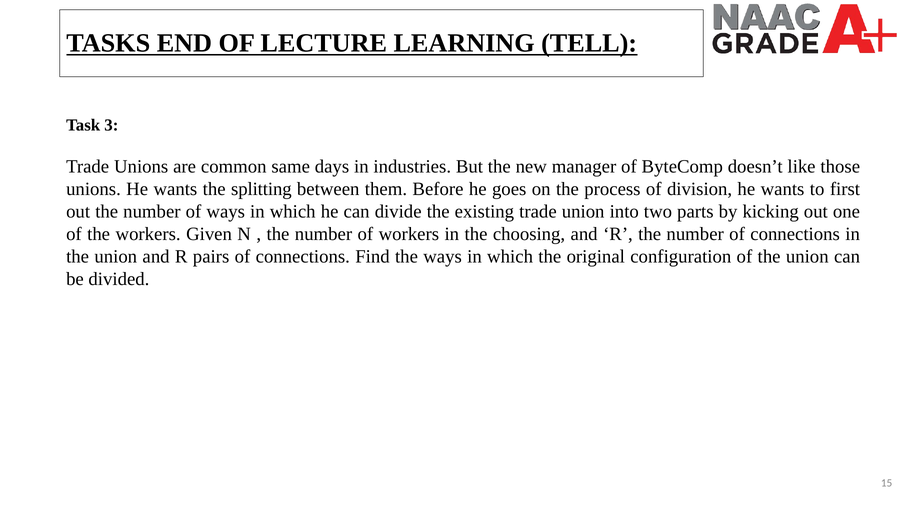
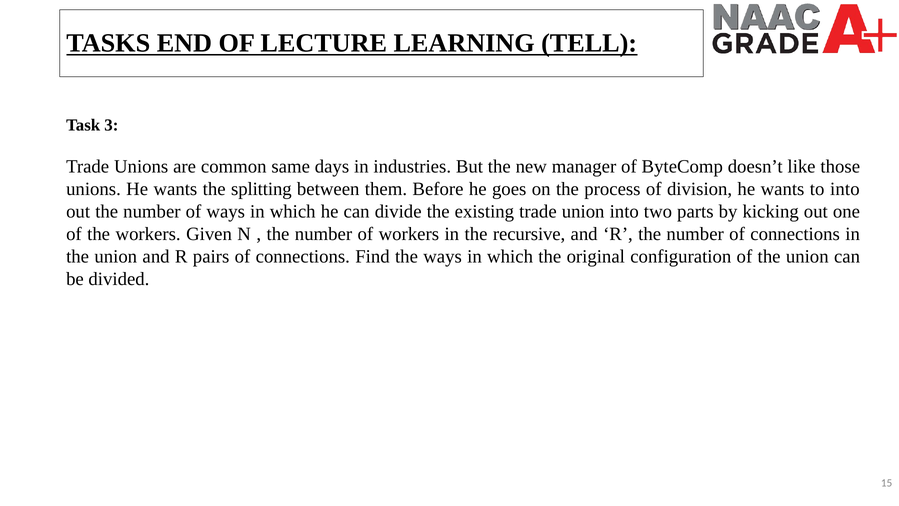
to first: first -> into (845, 189)
choosing: choosing -> recursive (529, 234)
